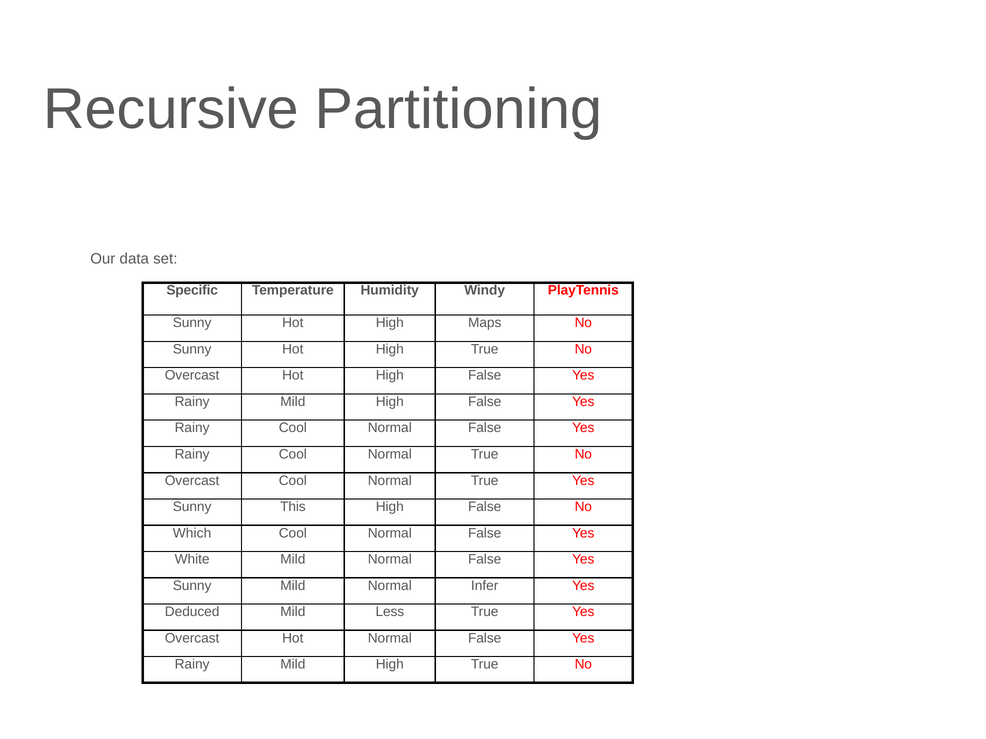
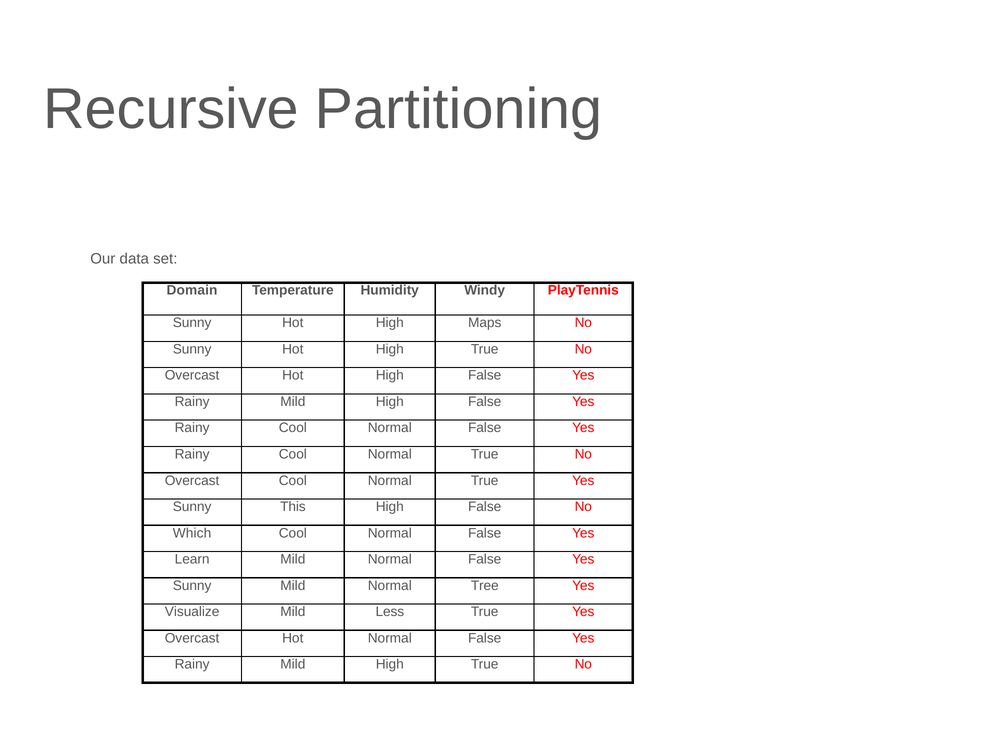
Specific: Specific -> Domain (192, 291)
White: White -> Learn (192, 560)
Infer: Infer -> Tree (485, 586)
Deduced: Deduced -> Visualize (192, 612)
